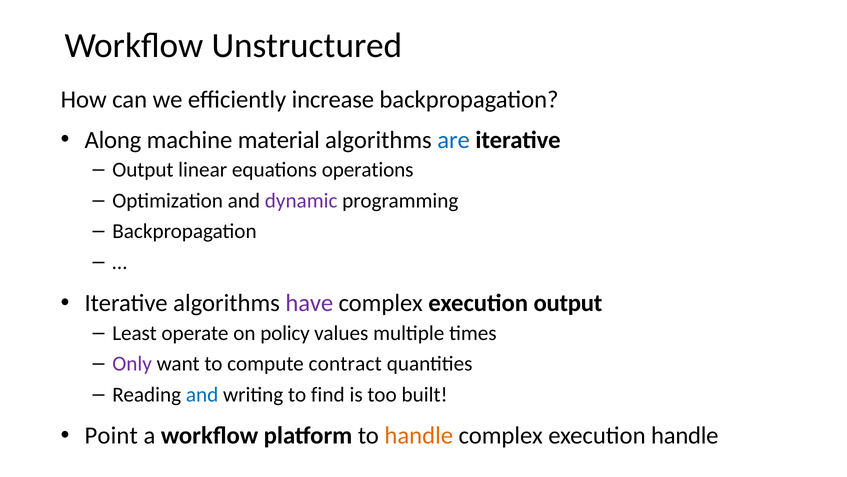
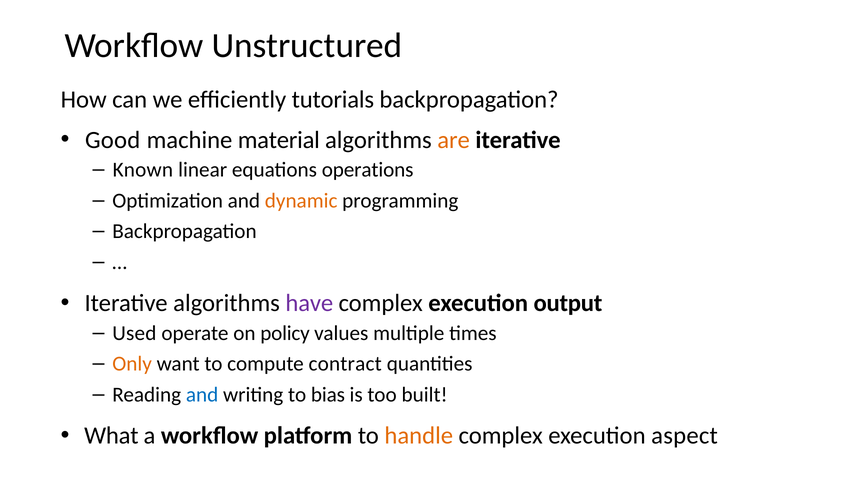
increase: increase -> tutorials (333, 100)
Along: Along -> Good (113, 140)
are colour: blue -> orange (454, 140)
Output: Output -> Known (143, 170)
dynamic colour: purple -> orange (301, 200)
Least: Least -> Used (134, 333)
Only colour: purple -> orange (132, 364)
find: find -> bias (328, 394)
Point: Point -> What (111, 435)
execution handle: handle -> aspect (685, 435)
